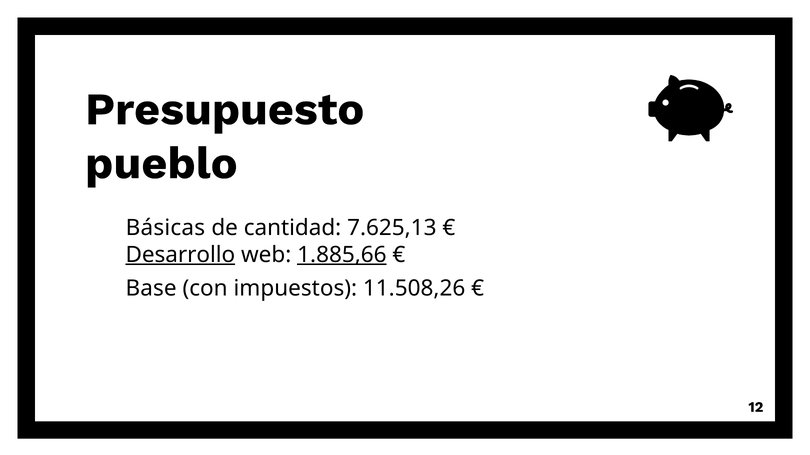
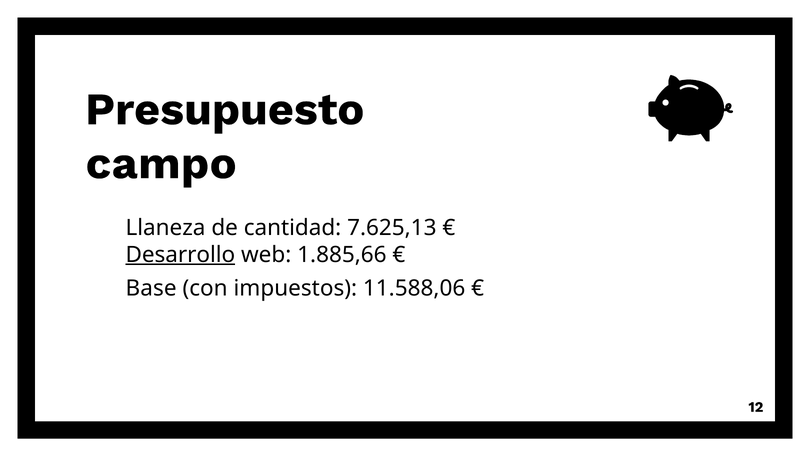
pueblo: pueblo -> campo (161, 164)
Básicas: Básicas -> Llaneza (166, 228)
1.885,66 underline: present -> none (342, 255)
11.508,26: 11.508,26 -> 11.588,06 (414, 289)
